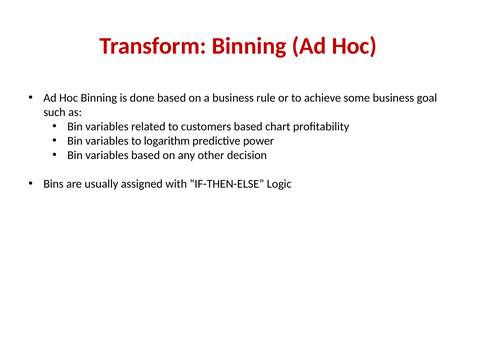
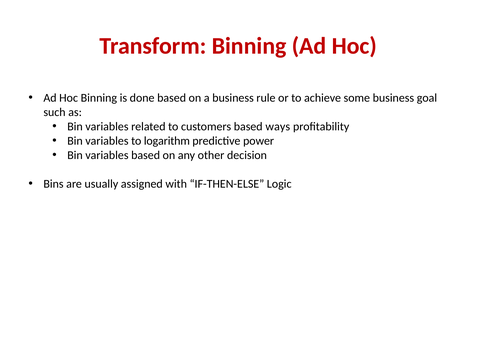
chart: chart -> ways (278, 126)
